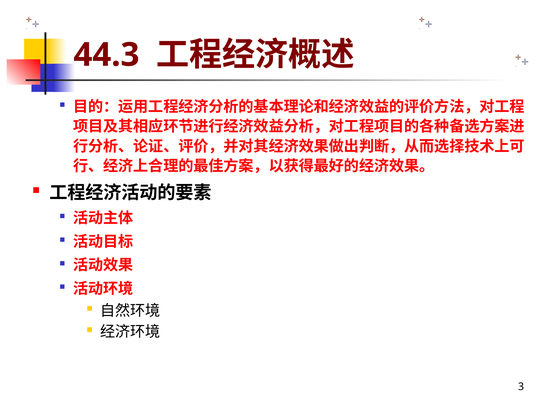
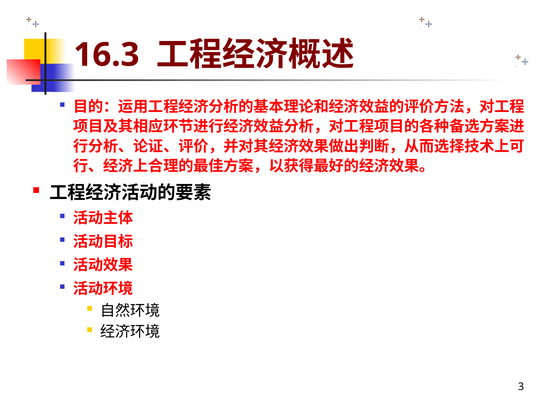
44.3: 44.3 -> 16.3 (106, 55)
